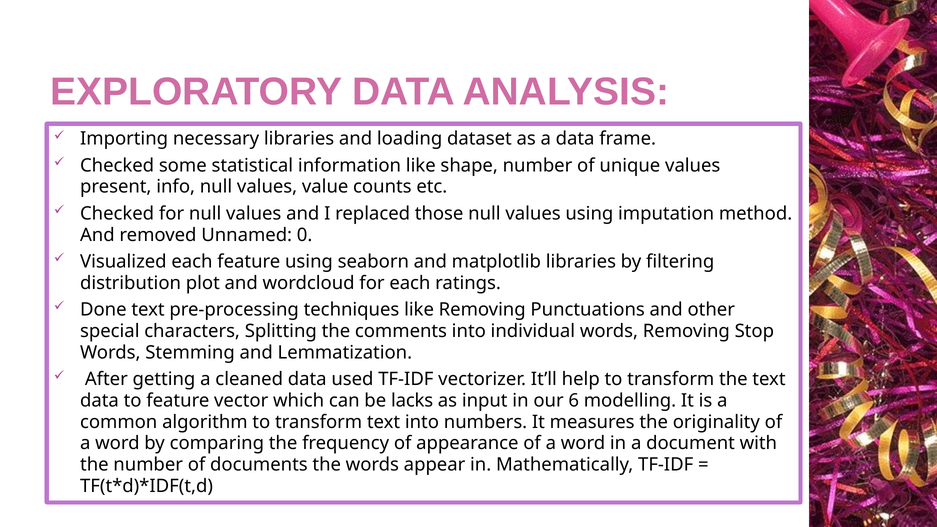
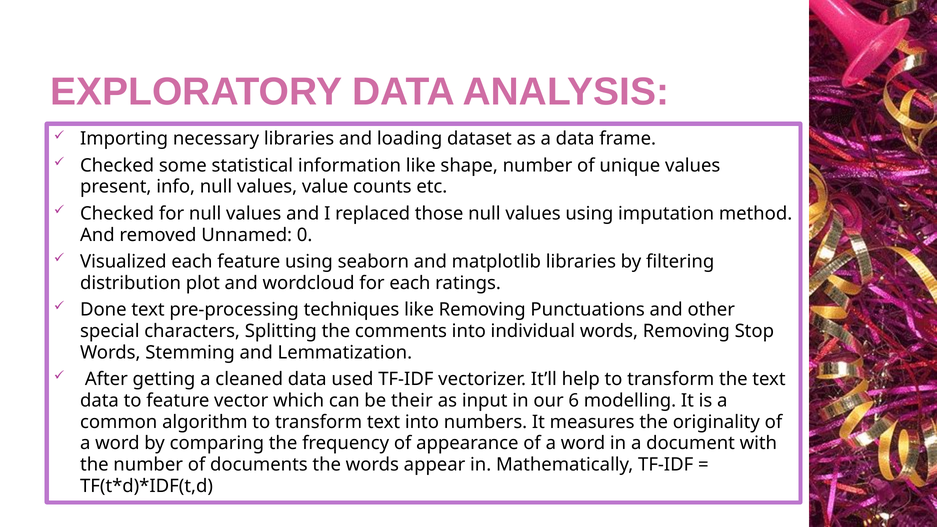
lacks: lacks -> their (412, 401)
